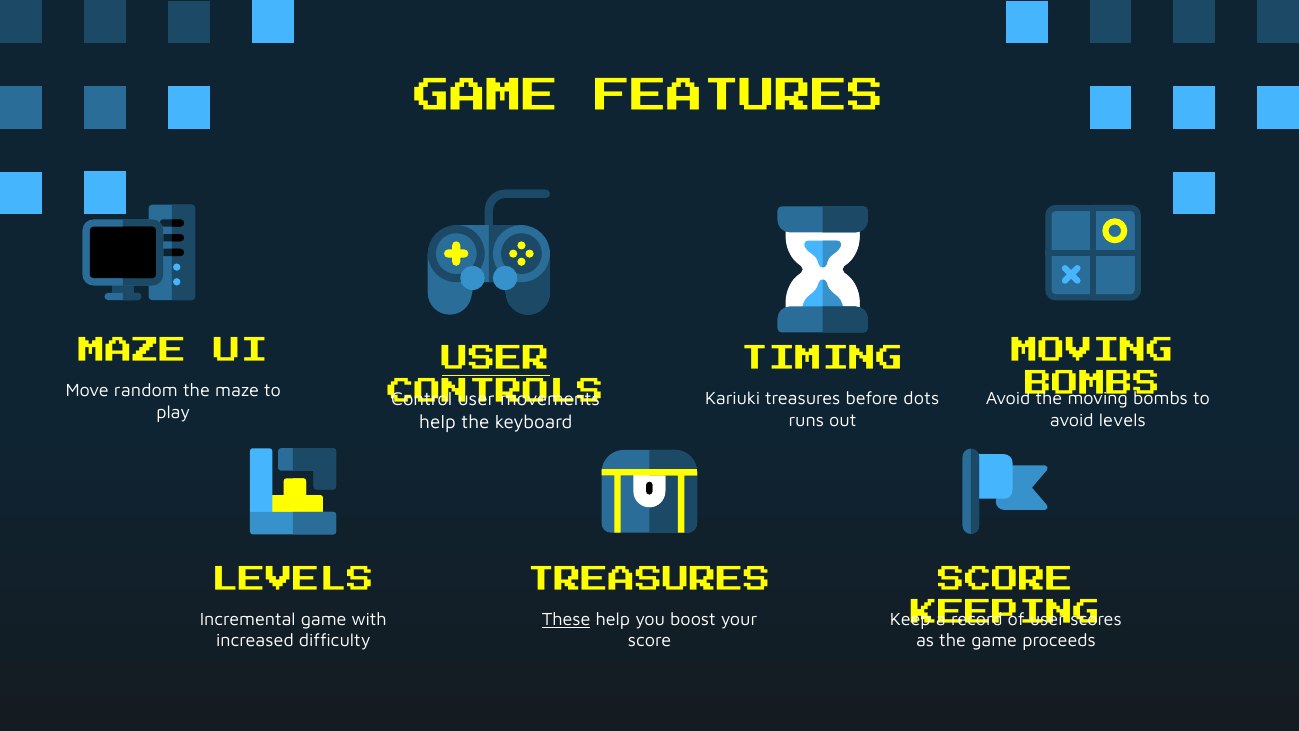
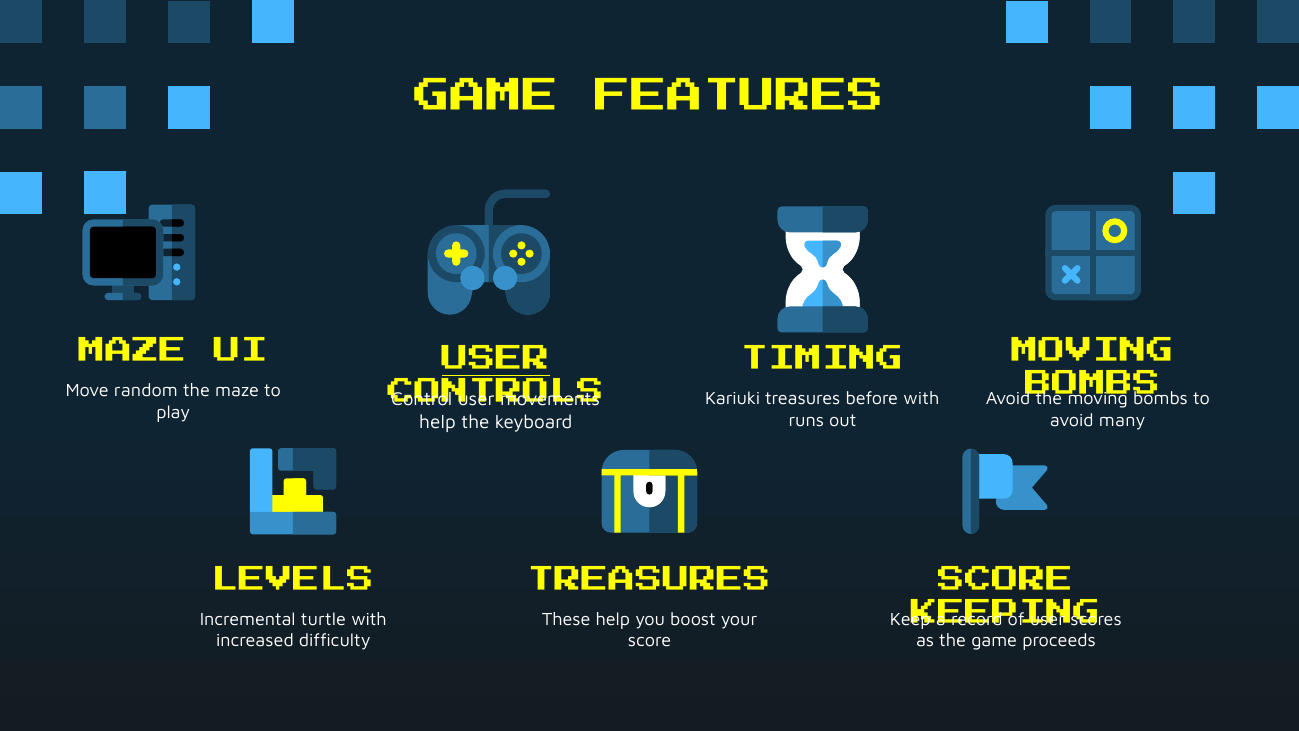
before dots: dots -> with (921, 398)
avoid levels: levels -> many (1122, 420)
Incremental game: game -> turtle (323, 619)
These underline: present -> none (566, 619)
